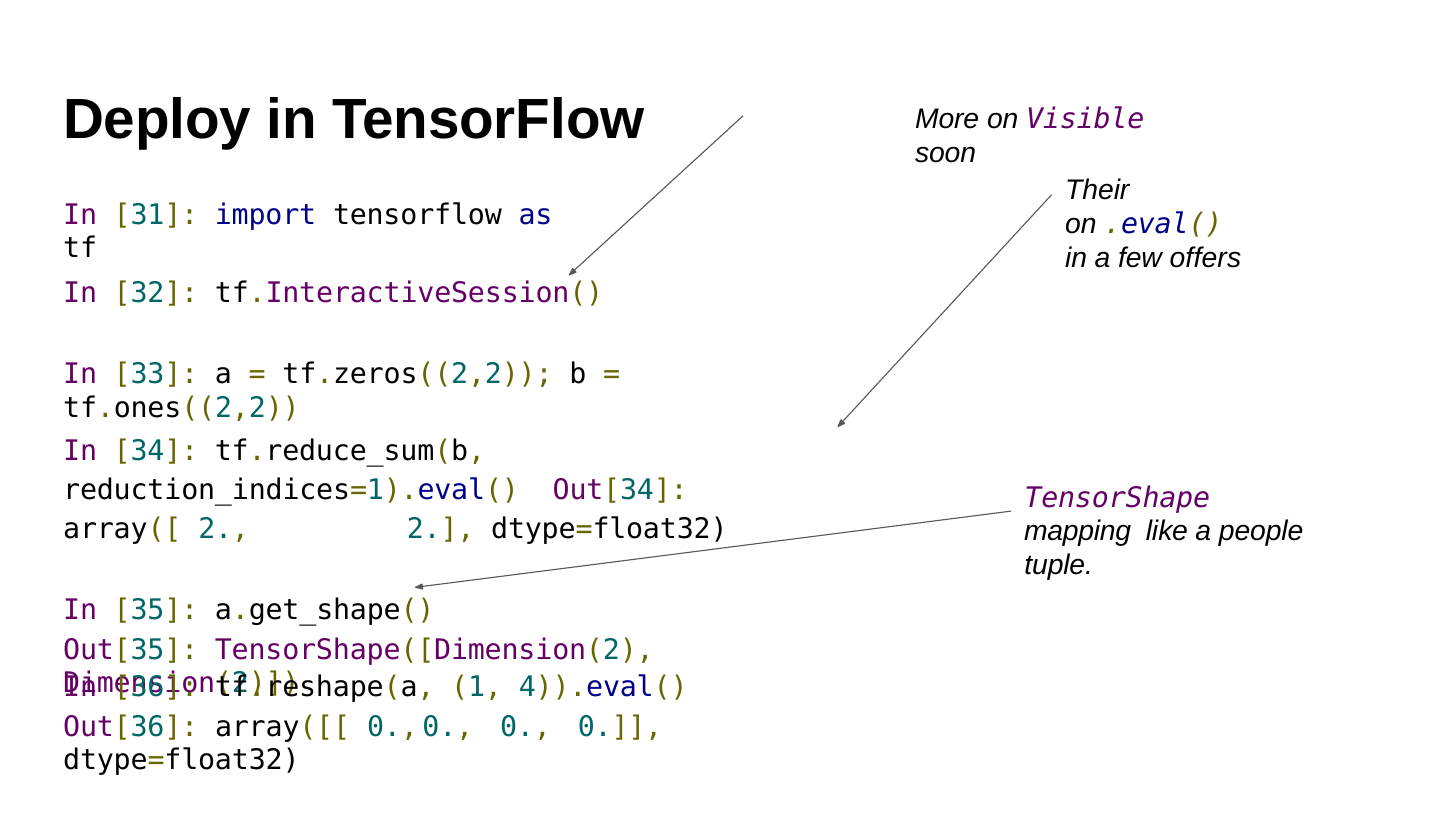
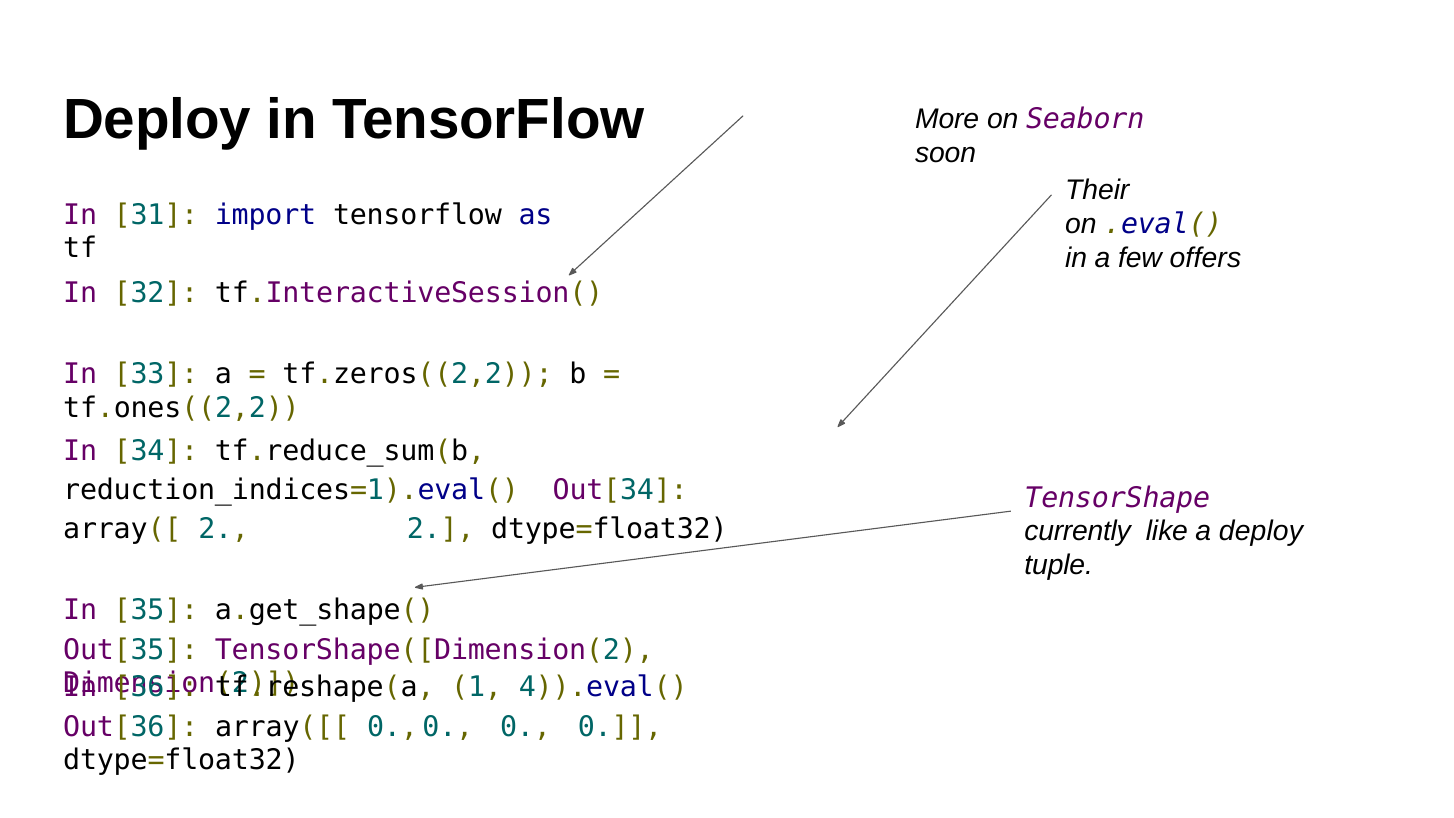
Visible: Visible -> Seaborn (1085, 119)
mapping: mapping -> currently (1078, 531)
a people: people -> deploy (1261, 531)
